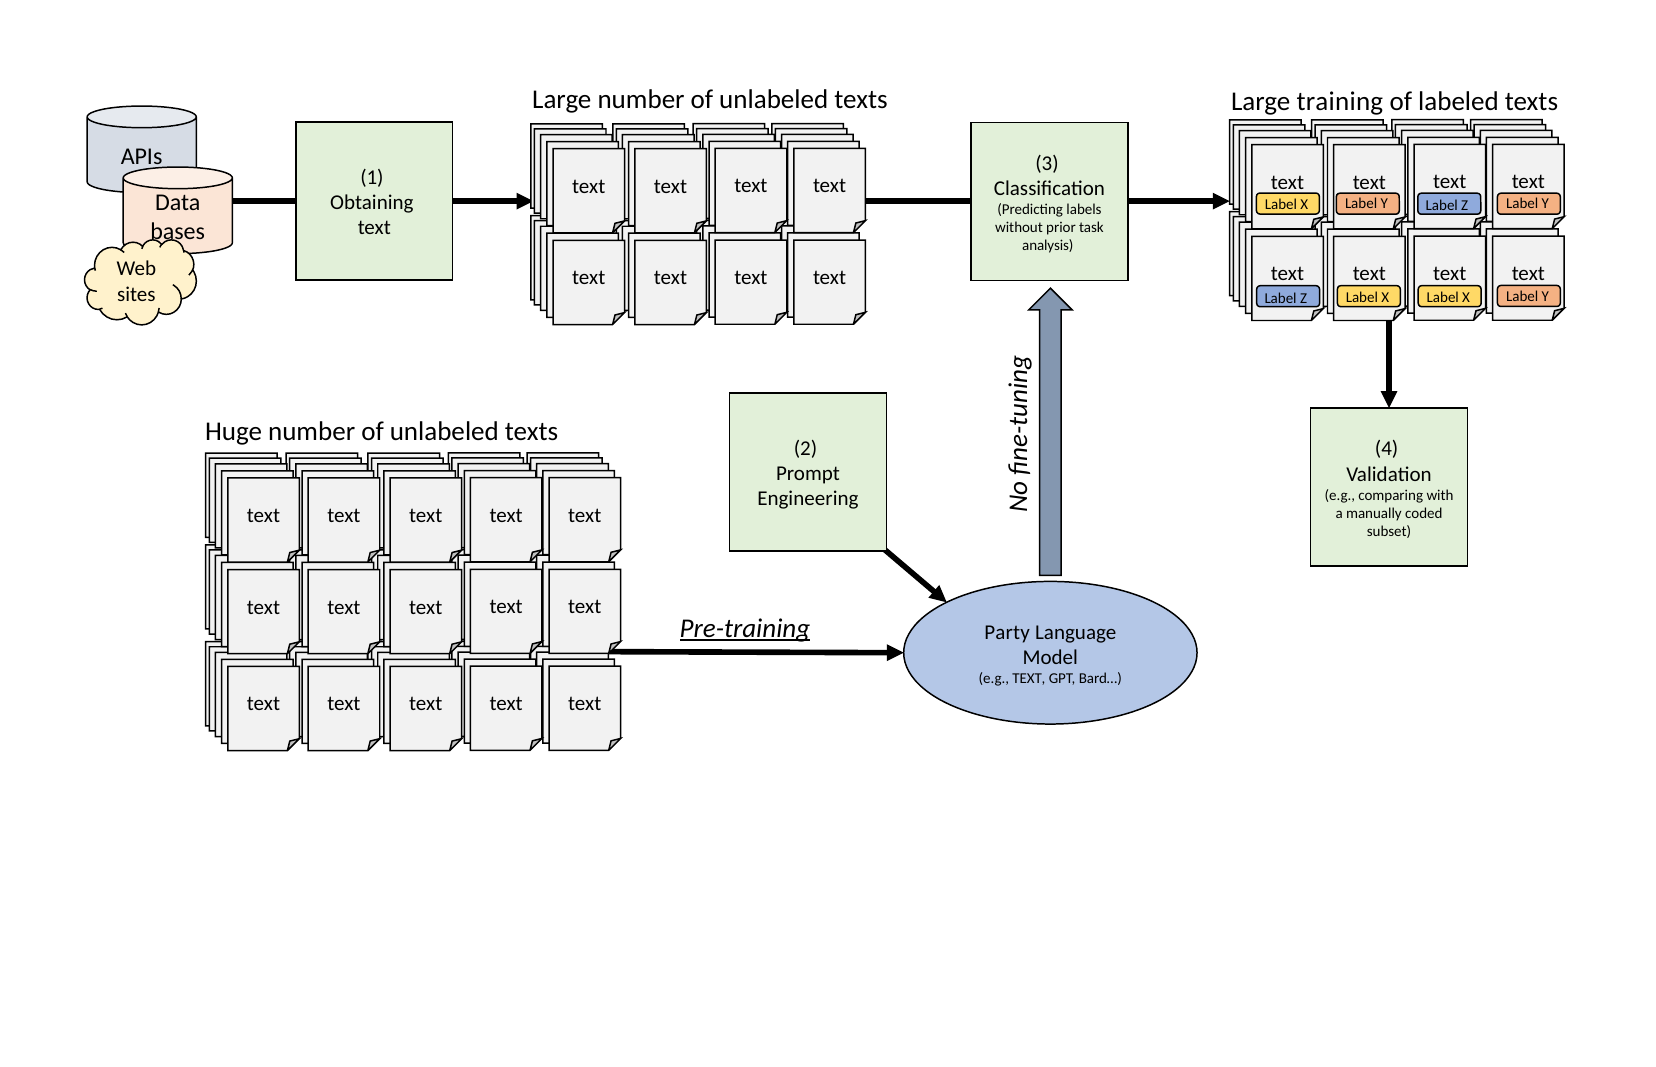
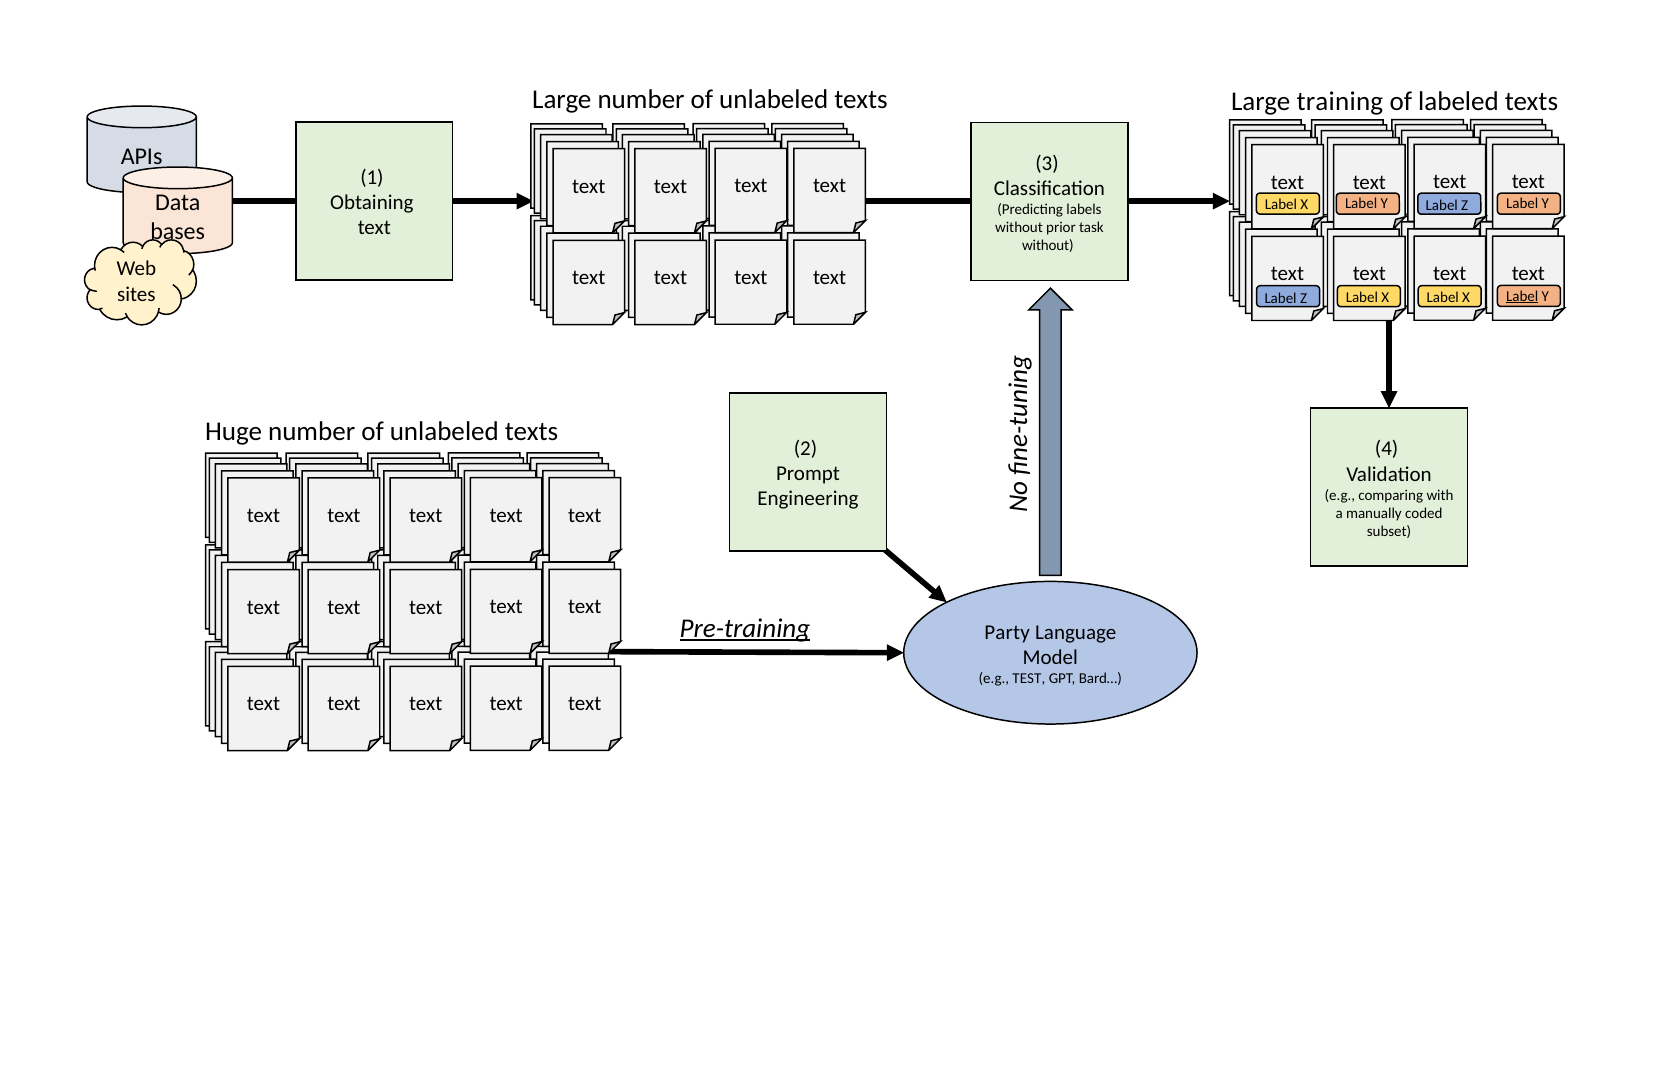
analysis: analysis -> without (1048, 246)
Label underline: none -> present (1522, 296)
e.g TEXT: TEXT -> TEST (1029, 679)
